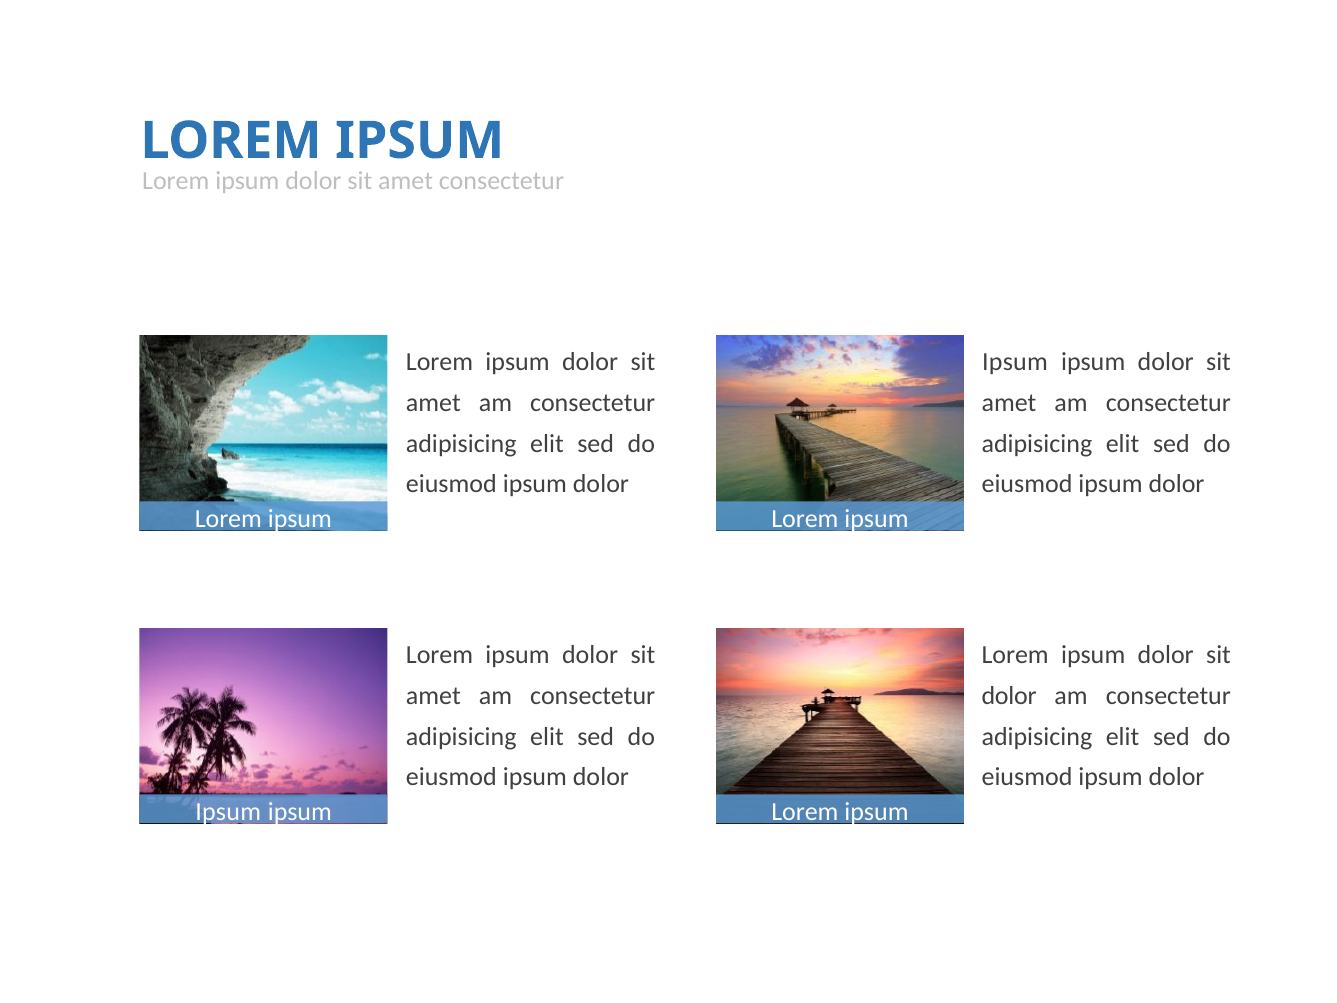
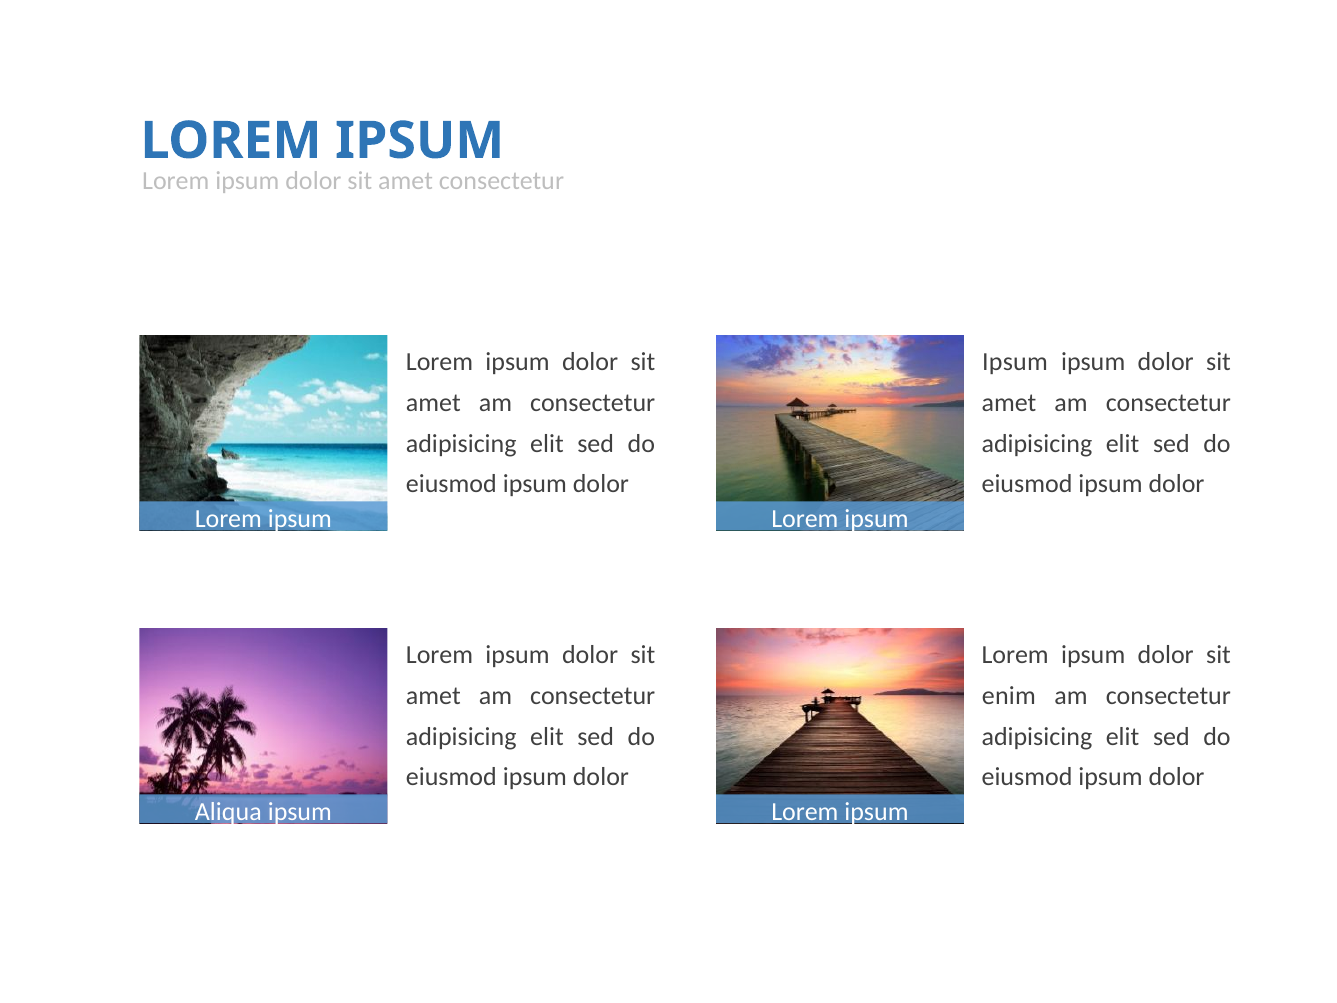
dolor: dolor -> enim (1009, 696)
Ipsum: Ipsum -> Aliqua (228, 812)
